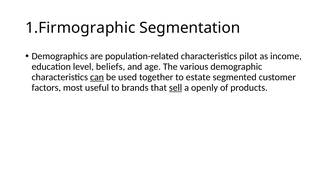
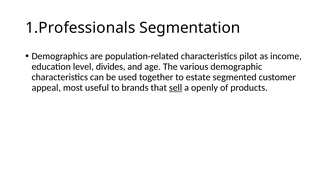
1.Firmographic: 1.Firmographic -> 1.Professionals (80, 28)
beliefs: beliefs -> divides (111, 67)
can underline: present -> none (97, 77)
factors: factors -> appeal (46, 88)
